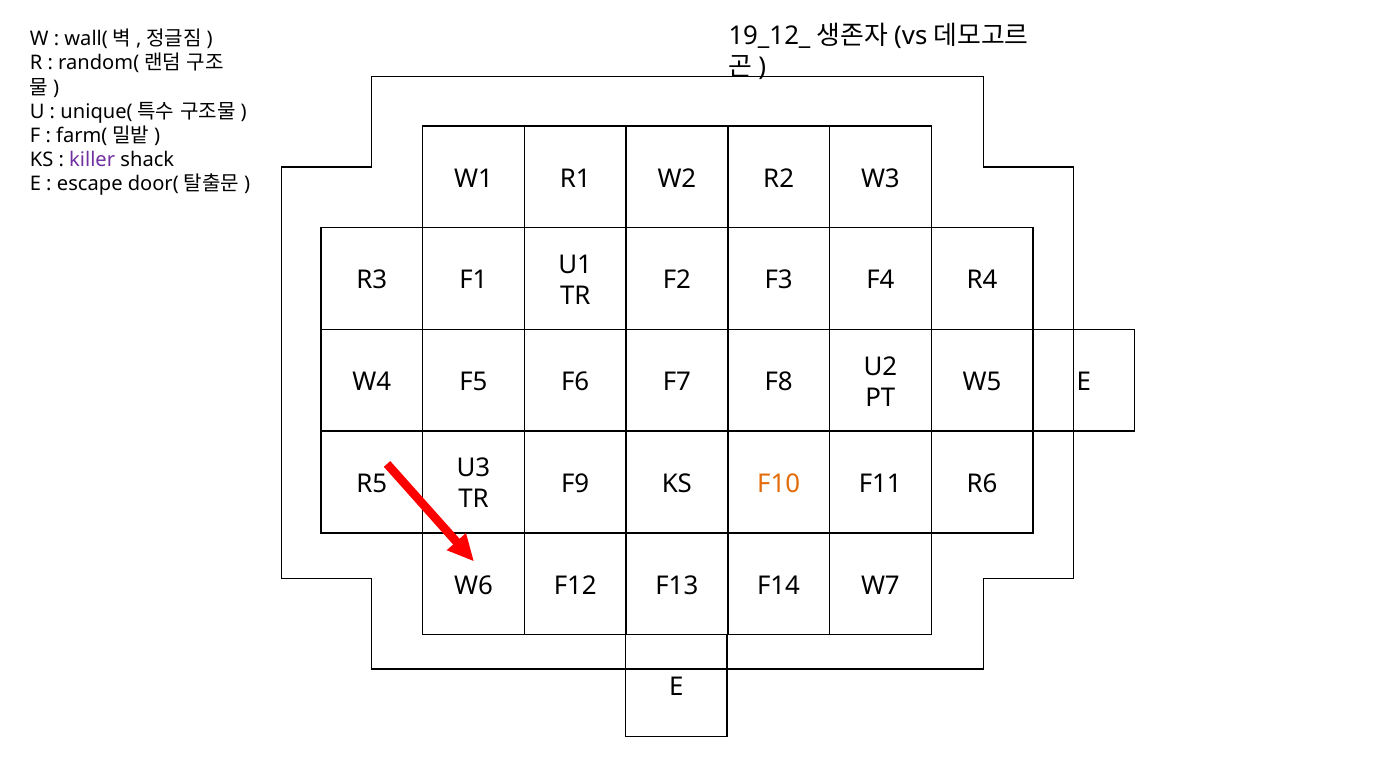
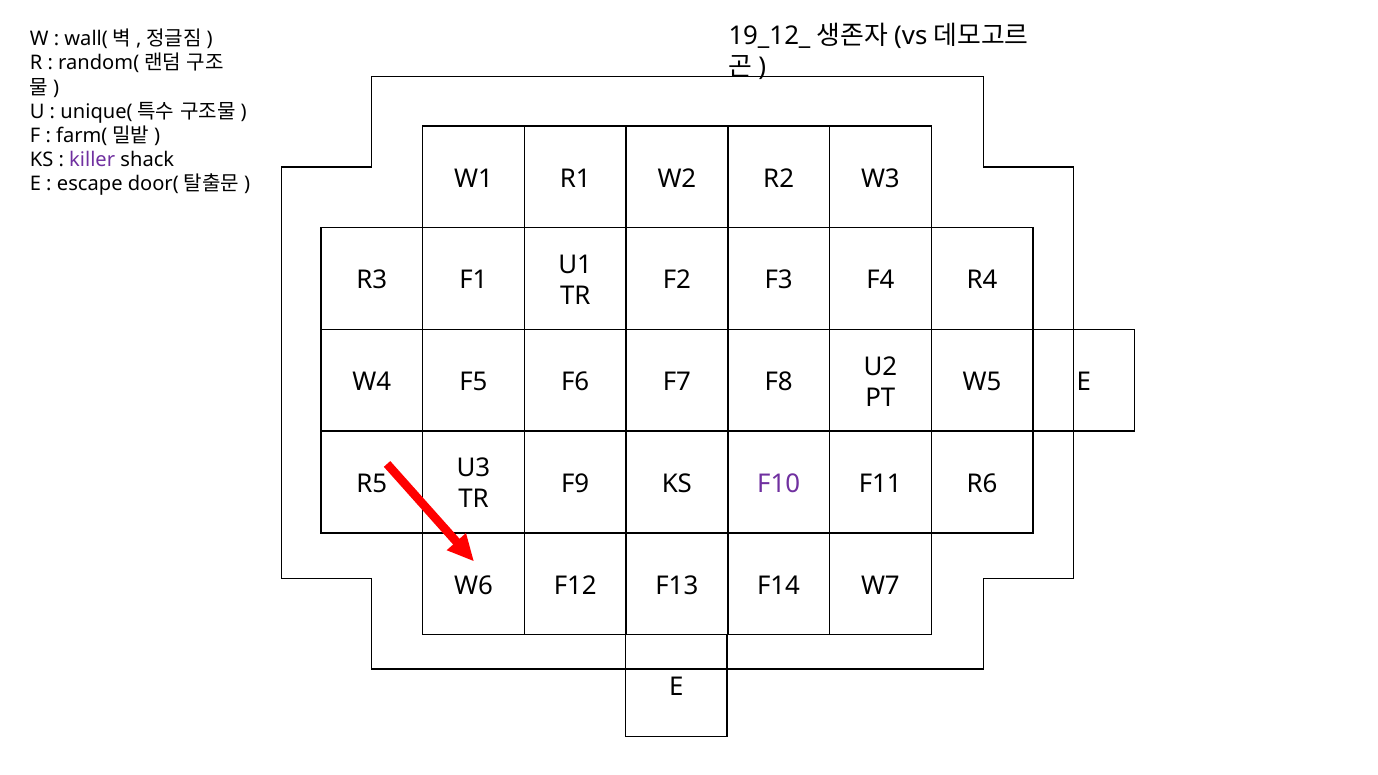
F10 colour: orange -> purple (779, 484)
